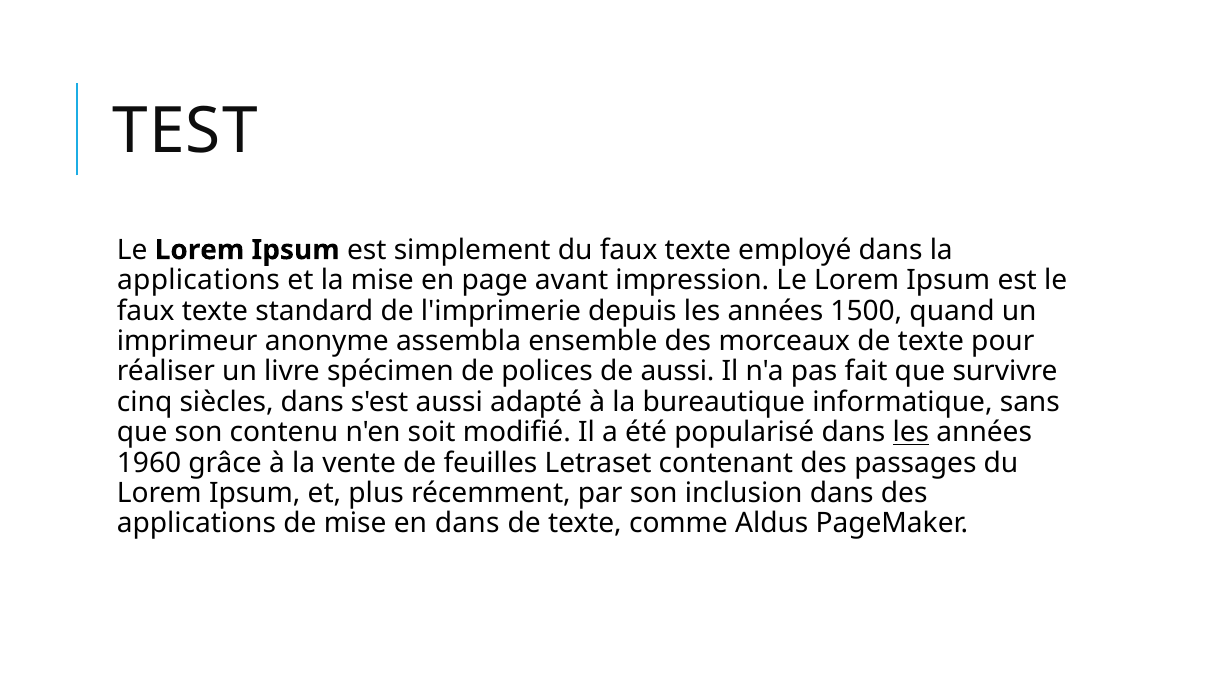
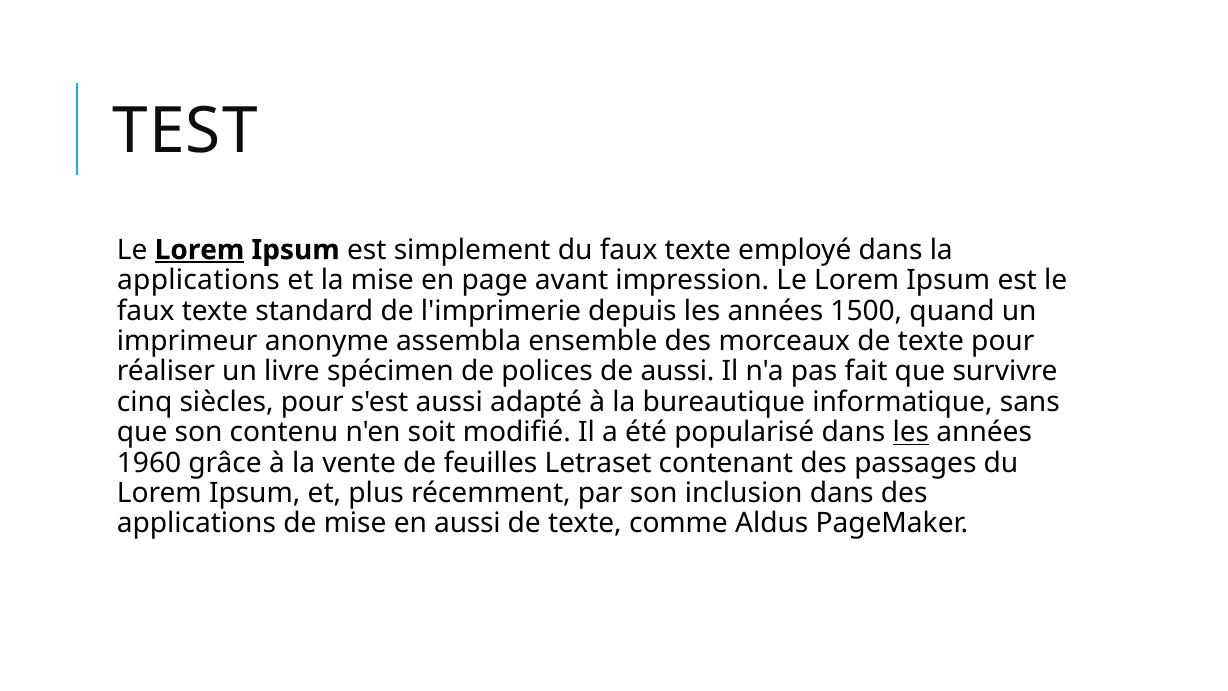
Lorem underline: none -> present (199, 250)
siècles dans: dans -> pour (312, 402)
en dans: dans -> aussi (467, 523)
